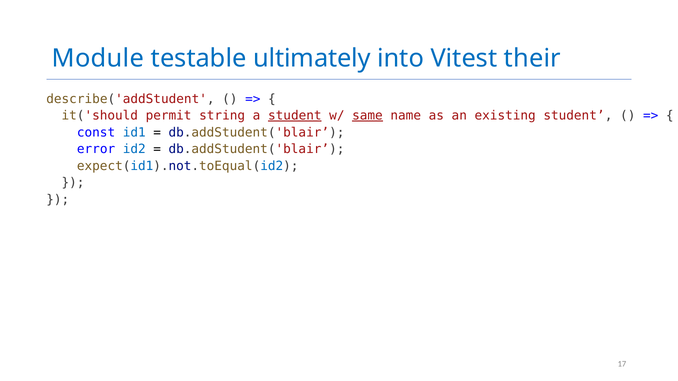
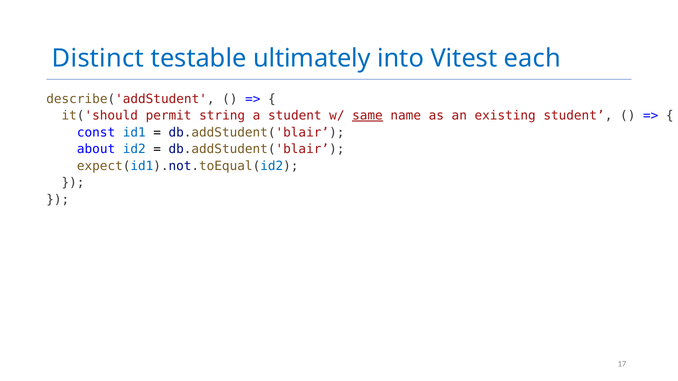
Module: Module -> Distinct (98, 58)
their: their -> each (532, 58)
student underline: present -> none (295, 116)
error: error -> about (96, 149)
